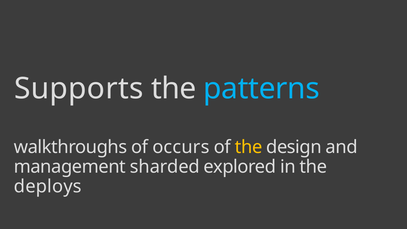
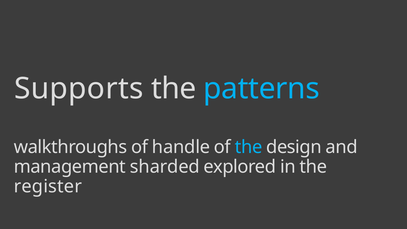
occurs: occurs -> handle (181, 147)
the colour: yellow -> light blue (249, 147)
deploys: deploys -> register (48, 186)
